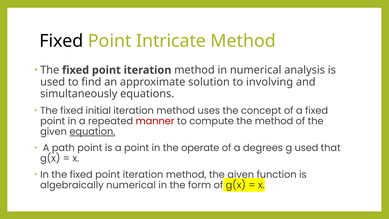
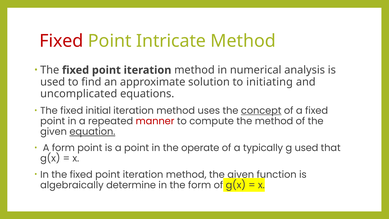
Fixed colour: black -> red (61, 41)
involving: involving -> initiating (270, 82)
simultaneously: simultaneously -> uncomplicated (79, 94)
concept underline: none -> present (261, 111)
A path: path -> form (63, 148)
degrees: degrees -> typically (263, 148)
algebraically numerical: numerical -> determine (131, 185)
